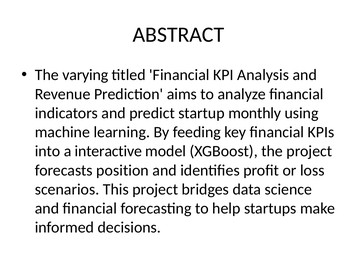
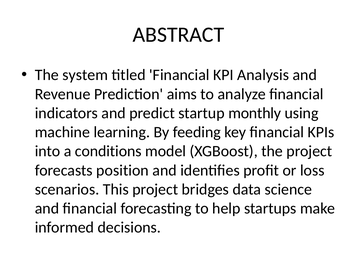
varying: varying -> system (85, 75)
interactive: interactive -> conditions (108, 151)
